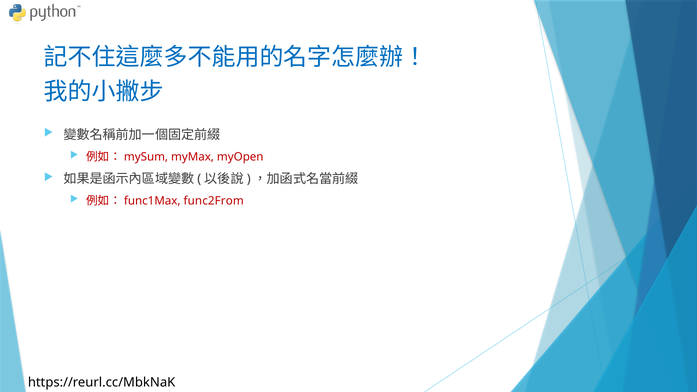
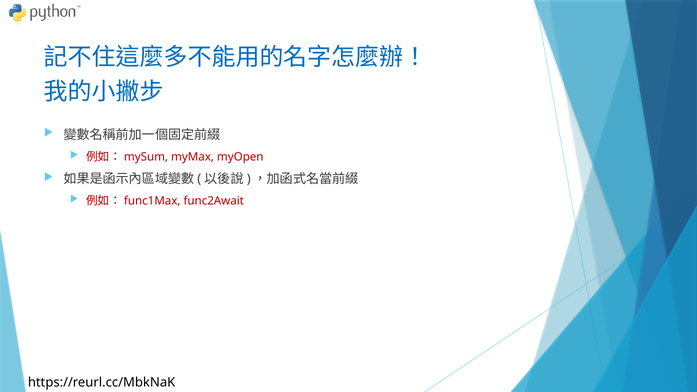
func2From: func2From -> func2Await (214, 201)
